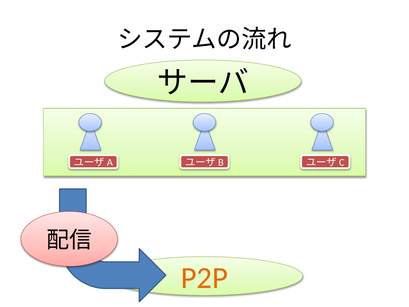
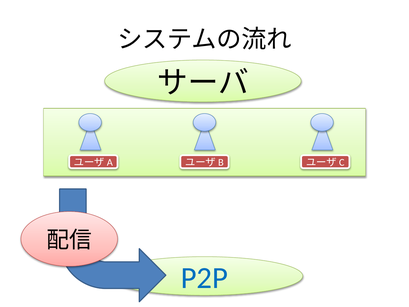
P2P colour: orange -> blue (204, 278)
